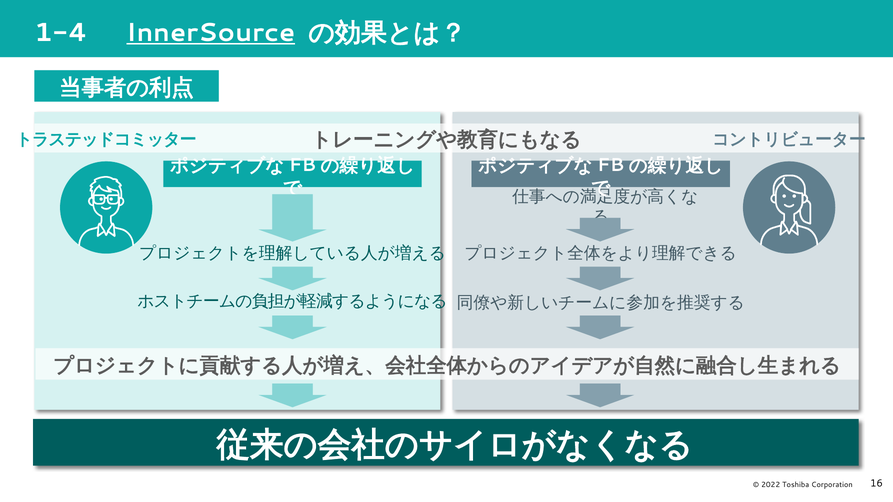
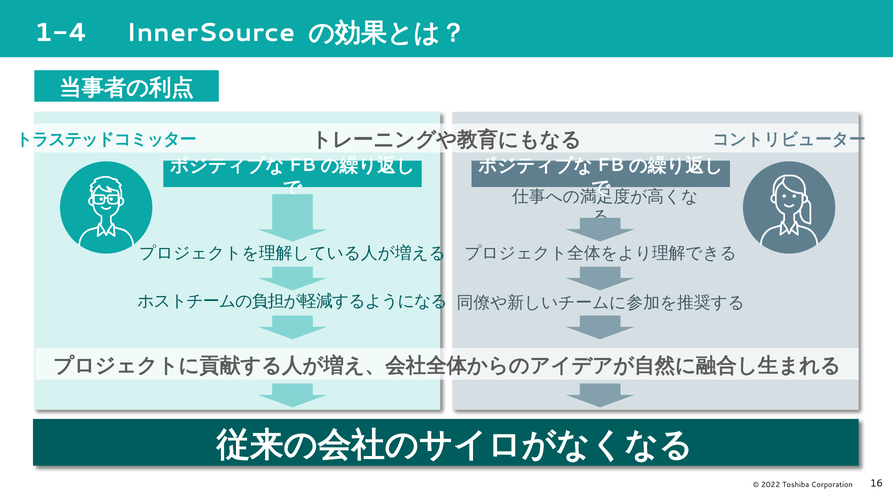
InnerSource underline: present -> none (211, 33)
